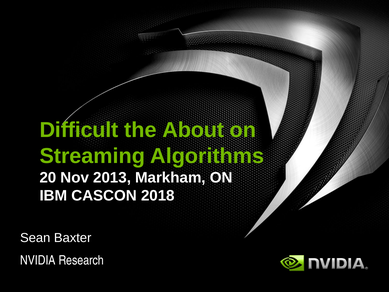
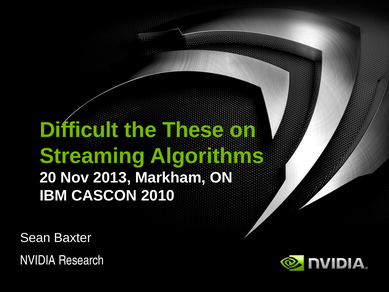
About: About -> These (193, 130)
2018: 2018 -> 2010 (158, 196)
